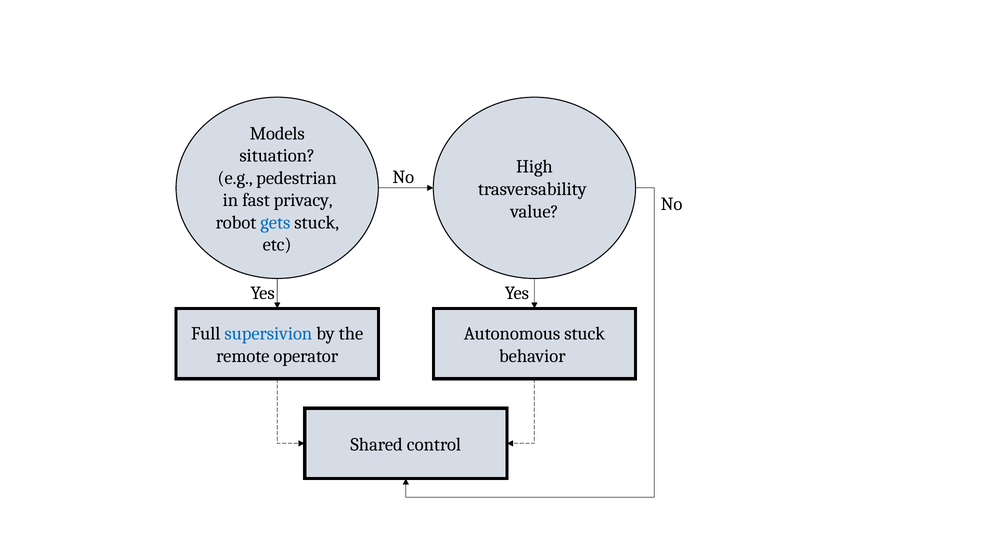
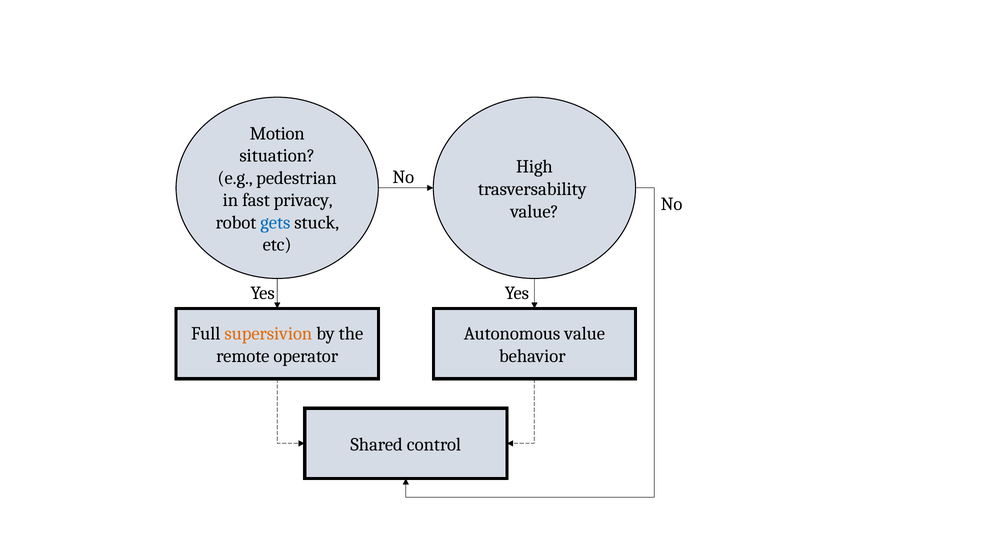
Models: Models -> Motion (277, 134)
supersivion colour: blue -> orange (268, 334)
Autonomous stuck: stuck -> value (585, 334)
